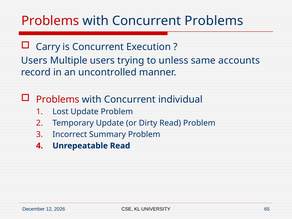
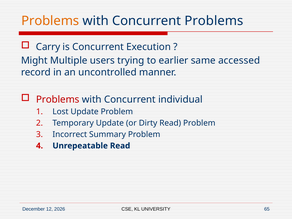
Problems colour: red -> orange (50, 21)
Users: Users -> Might (34, 61)
unless: unless -> earlier (174, 61)
accounts: accounts -> accessed (239, 61)
